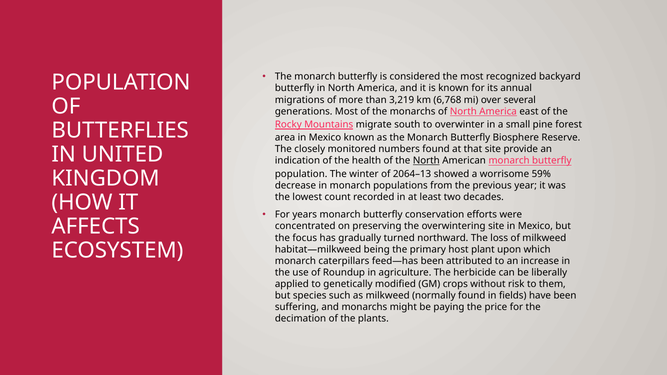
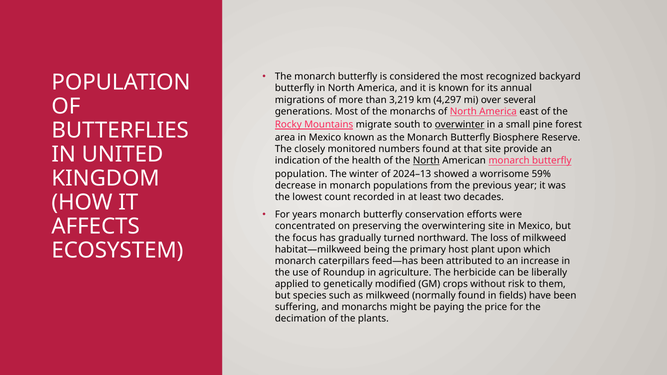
6,768: 6,768 -> 4,297 (447, 100)
overwinter underline: none -> present (460, 125)
2064–13: 2064–13 -> 2024–13 (412, 174)
